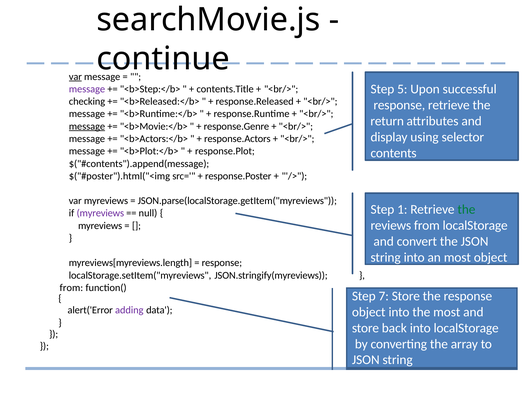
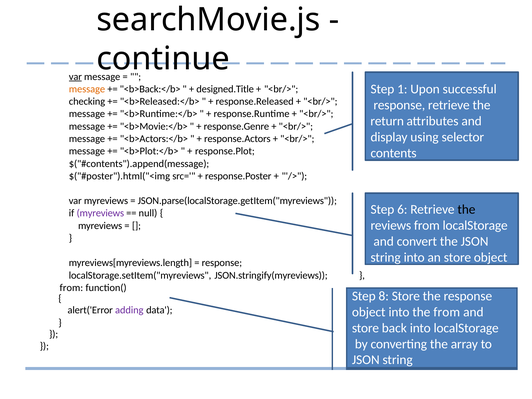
5: 5 -> 1 (402, 89)
message colour: purple -> orange (87, 89)
<b>Step:</b>: <b>Step:</b> -> <b>Back:</b> (150, 89)
contents.Title: contents.Title -> designed.Title (225, 89)
message underline: present -> none (87, 126)
1: 1 -> 6 (402, 209)
the colour: green -> black (466, 209)
an most: most -> store (457, 257)
7: 7 -> 8 (384, 296)
the most: most -> from (447, 312)
